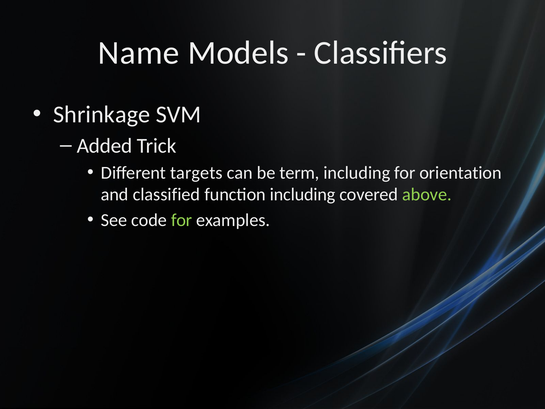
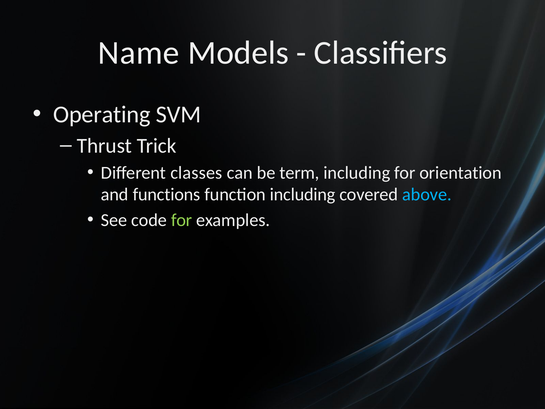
Shrinkage: Shrinkage -> Operating (102, 114)
Added: Added -> Thrust (105, 146)
targets: targets -> classes (196, 173)
classified: classified -> functions (167, 194)
above colour: light green -> light blue (427, 194)
